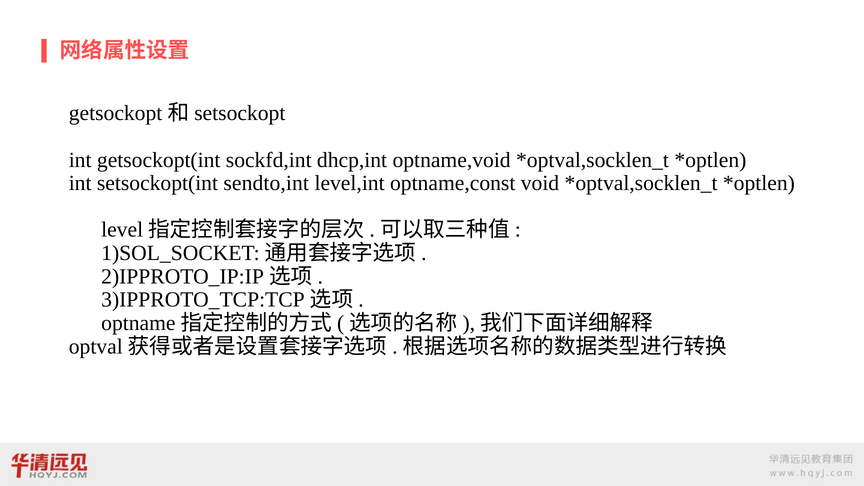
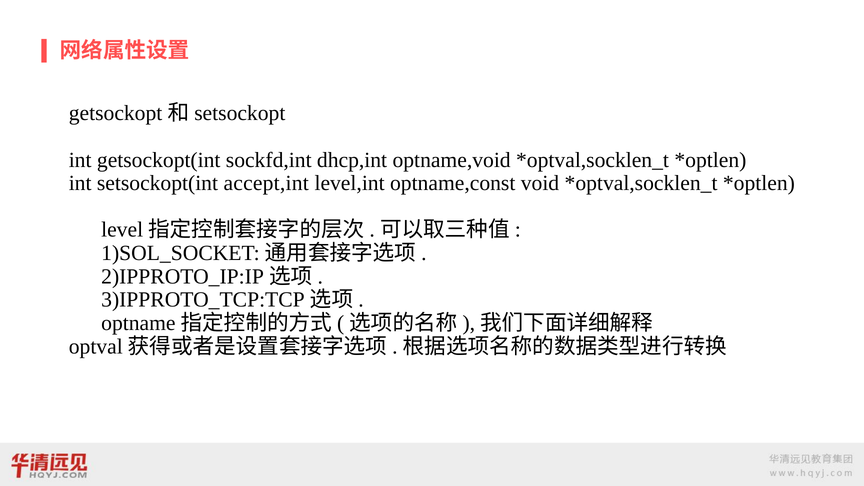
sendto,int: sendto,int -> accept,int (266, 183)
